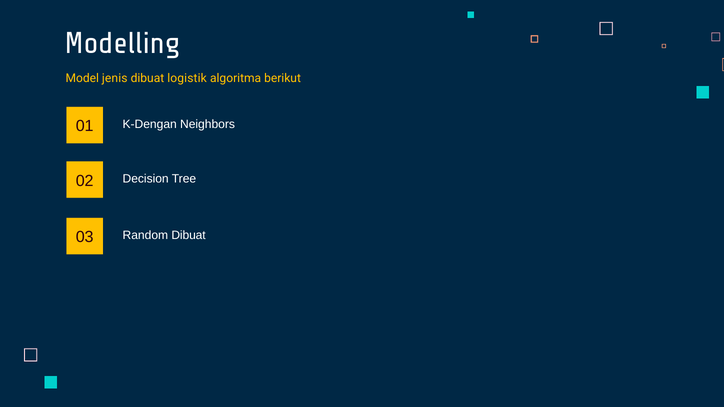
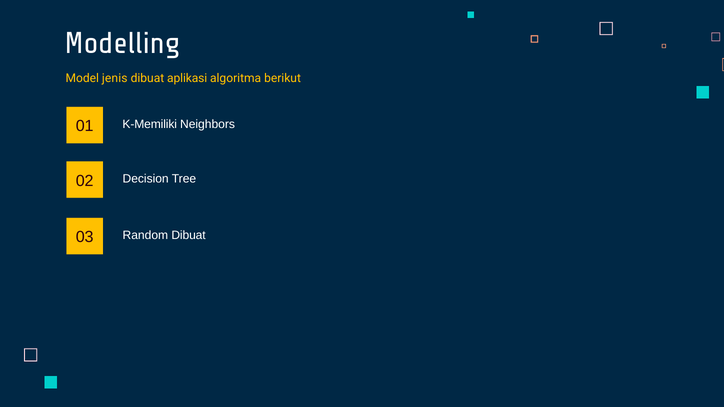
logistik: logistik -> aplikasi (187, 78)
K-Dengan: K-Dengan -> K-Memiliki (150, 124)
